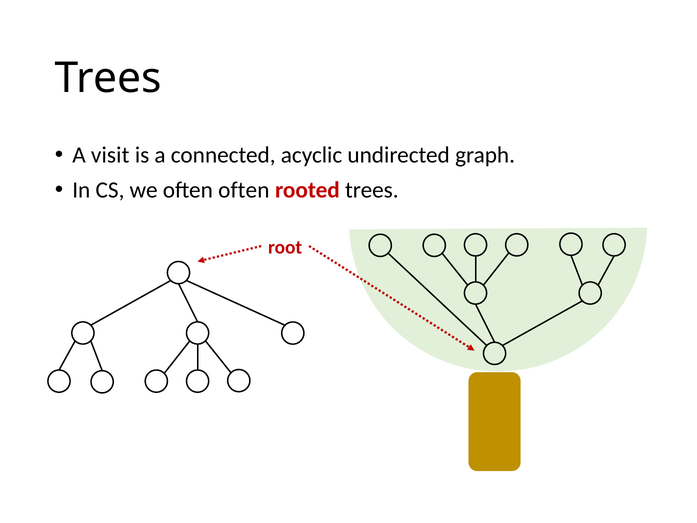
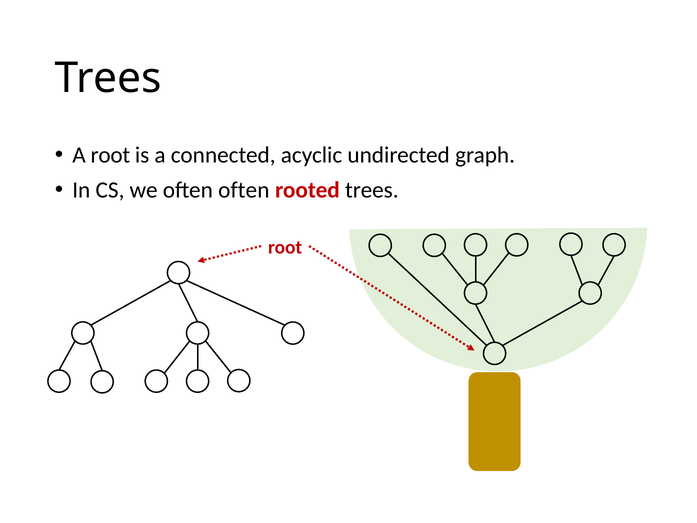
A visit: visit -> root (110, 155)
